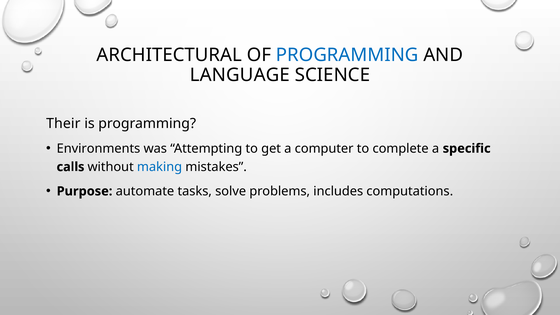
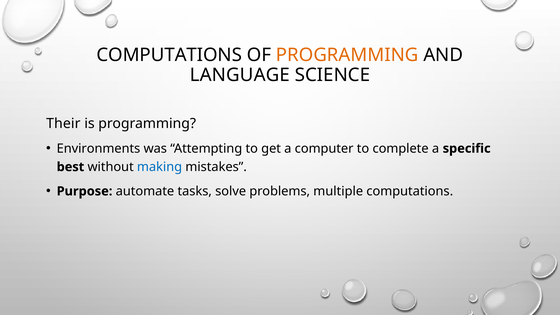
ARCHITECTURAL: ARCHITECTURAL -> COMPUTATIONS (169, 55)
PROGRAMMING colour: blue -> orange (347, 55)
calls: calls -> best (70, 167)
includes: includes -> multiple (338, 191)
